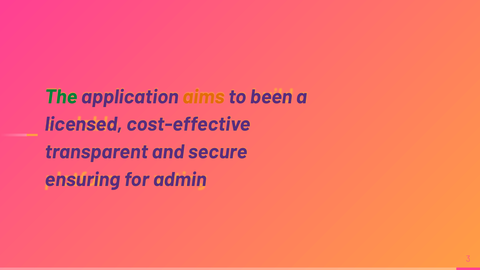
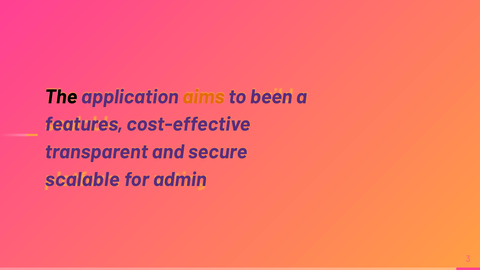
The colour: green -> black (61, 97)
licensed: licensed -> features (84, 124)
ensuring: ensuring -> scalable (82, 180)
